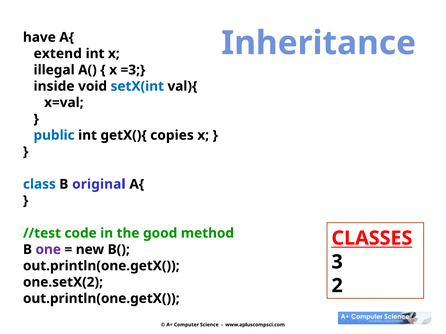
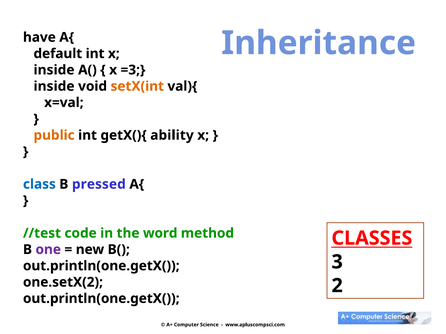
extend: extend -> default (58, 54)
illegal: illegal -> inside (54, 70)
setX(int colour: blue -> orange (137, 86)
public colour: blue -> orange (54, 135)
copies: copies -> ability (172, 135)
original: original -> pressed (99, 184)
good: good -> word (160, 234)
